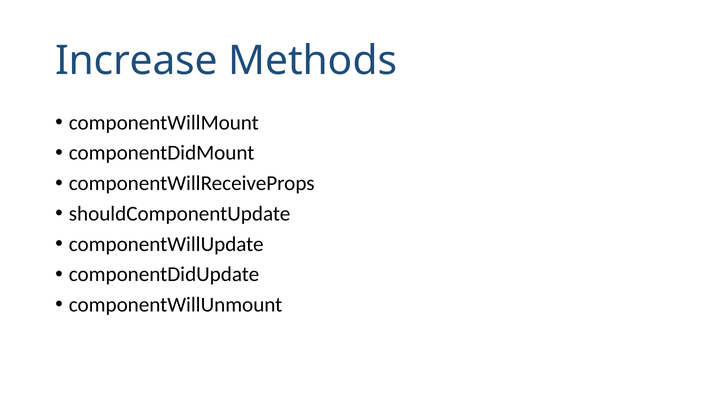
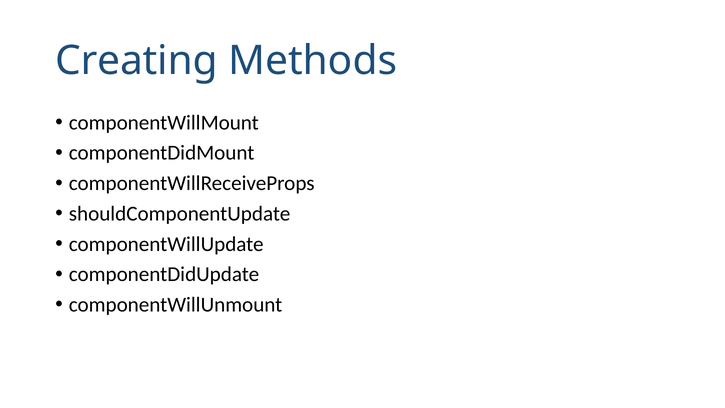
Increase: Increase -> Creating (137, 61)
